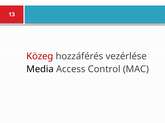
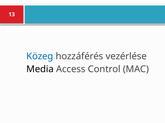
Közeg colour: red -> blue (40, 57)
